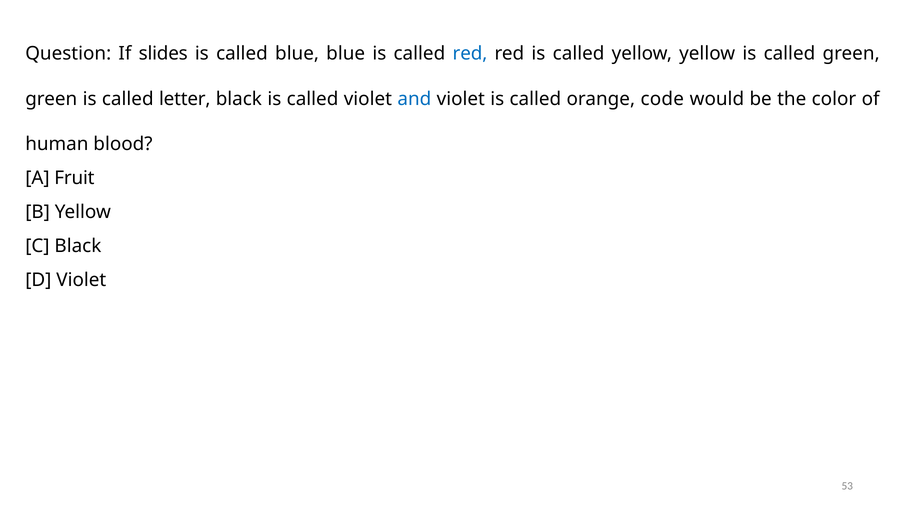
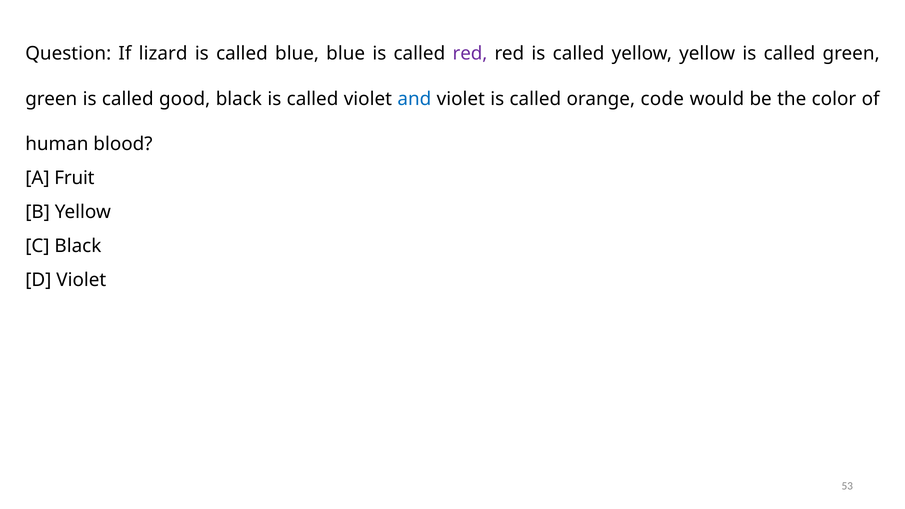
slides: slides -> lizard (163, 54)
red colour: blue -> purple (470, 54)
letter: letter -> good (185, 99)
